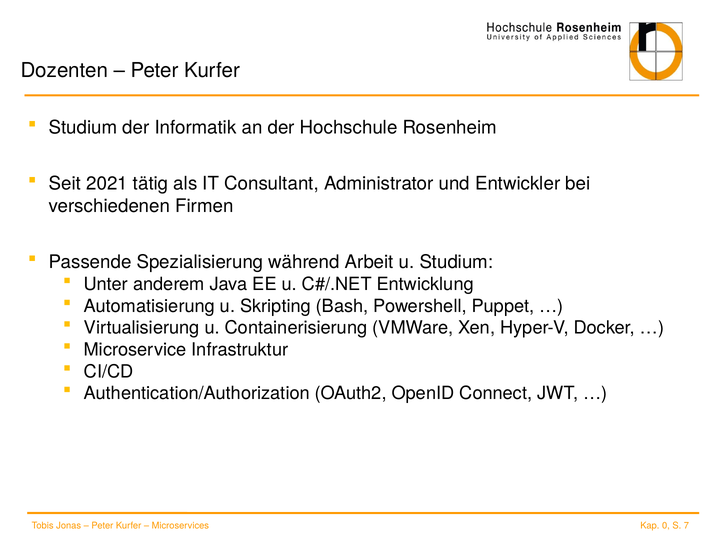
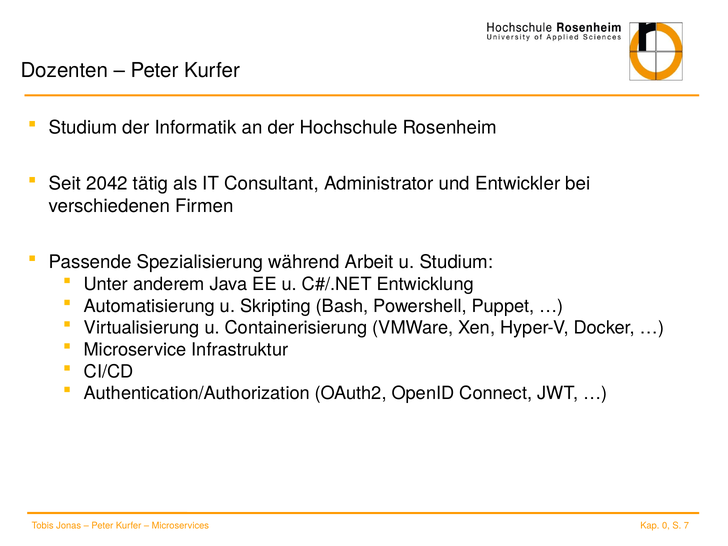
2021: 2021 -> 2042 (107, 184)
